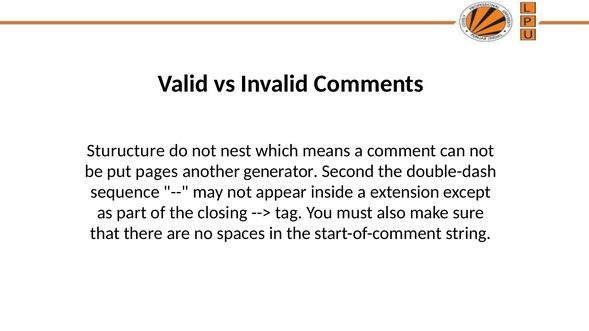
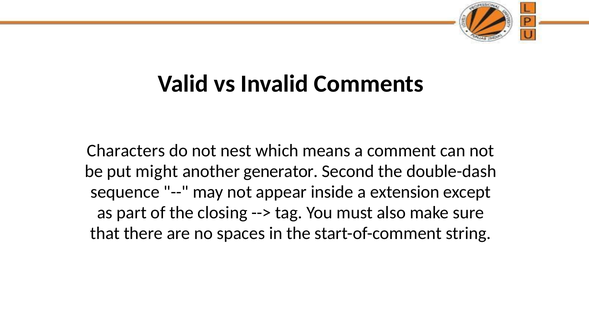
Sturucture: Sturucture -> Characters (126, 151)
pages: pages -> might (157, 172)
